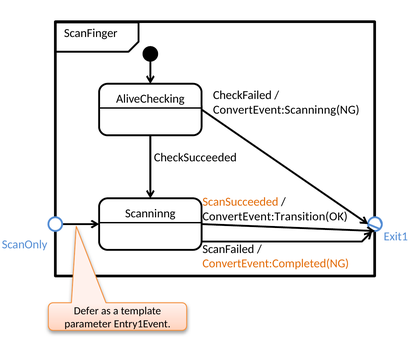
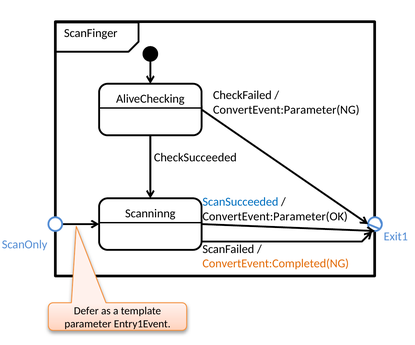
ConvertEvent:Scanninng(NG: ConvertEvent:Scanninng(NG -> ConvertEvent:Parameter(NG (286, 110)
ScanSucceeded colour: orange -> blue (240, 202)
ConvertEvent:Transition(OK: ConvertEvent:Transition(OK -> ConvertEvent:Parameter(OK (275, 217)
